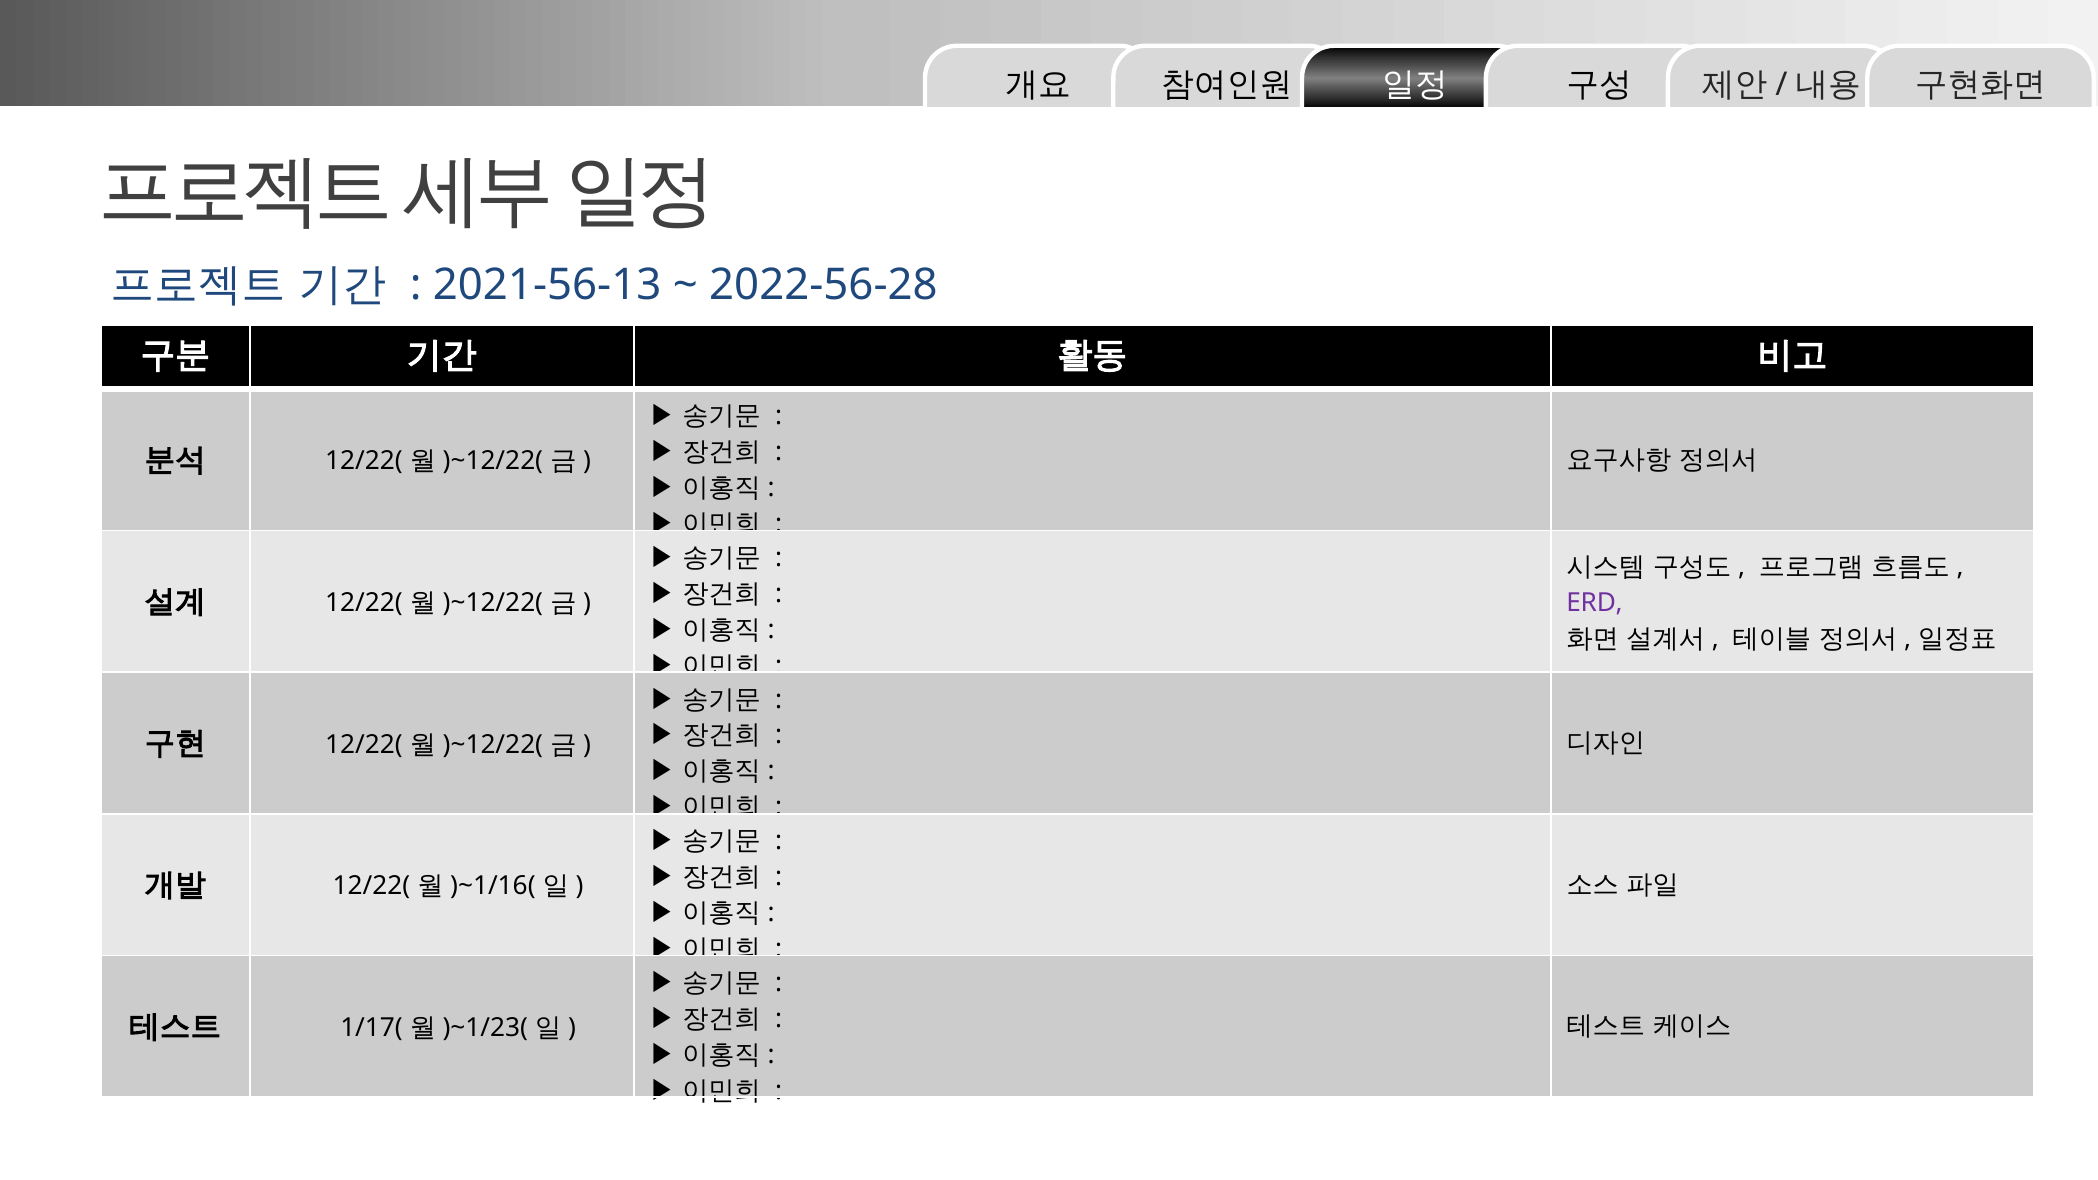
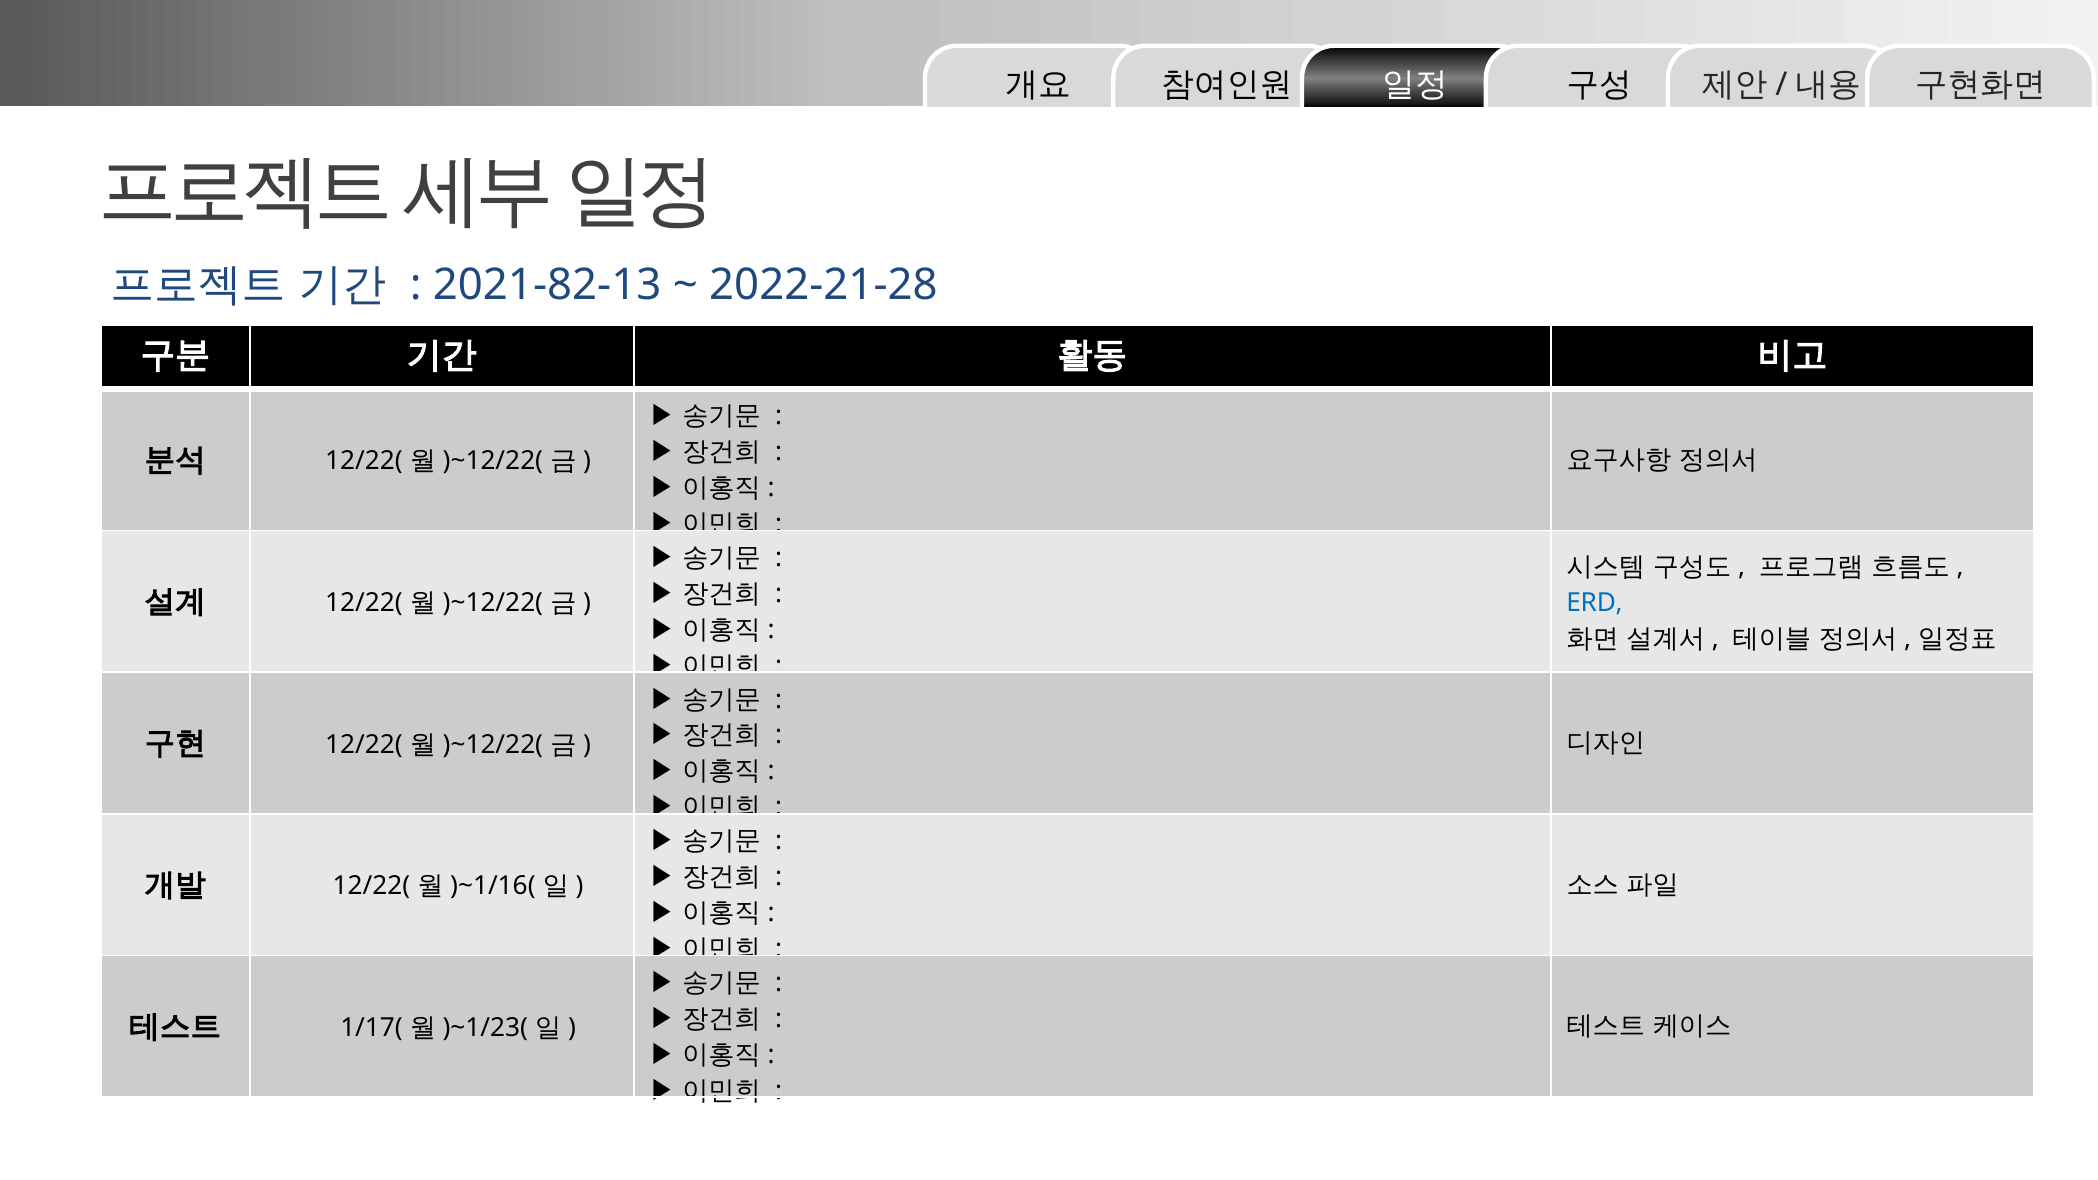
2021-56-13: 2021-56-13 -> 2021-82-13 (547, 285)
2022-56-28: 2022-56-28 -> 2022-21-28 (823, 285)
ERD colour: purple -> blue (1595, 603)
